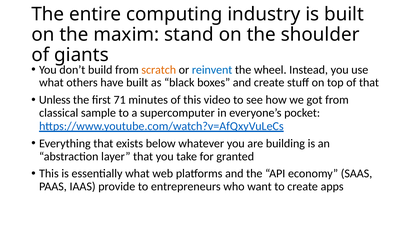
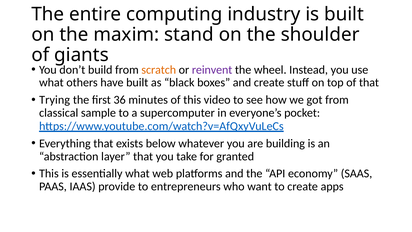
reinvent colour: blue -> purple (212, 70)
Unless: Unless -> Trying (55, 100)
71: 71 -> 36 (120, 100)
